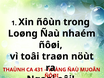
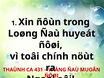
nhaém: nhaém -> huyeát (79, 33)
traøn: traøn -> chính (55, 56)
